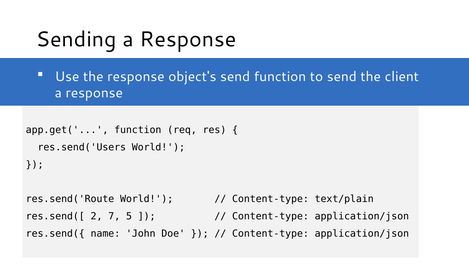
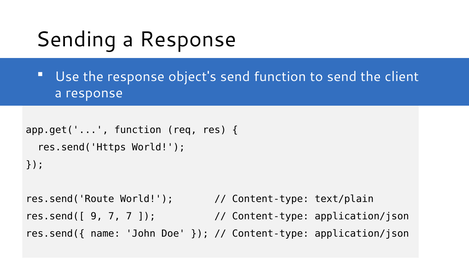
res.send('Users: res.send('Users -> res.send('Https (82, 147)
2: 2 -> 9 (97, 216)
7 5: 5 -> 7 (129, 216)
